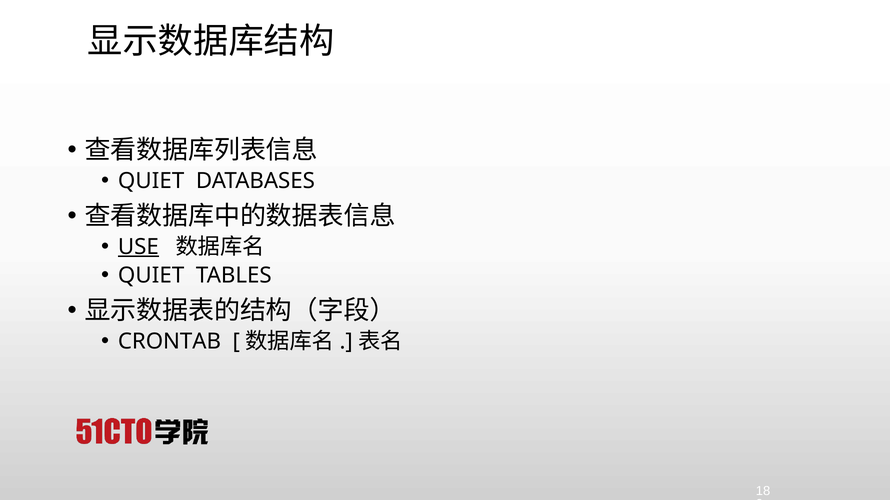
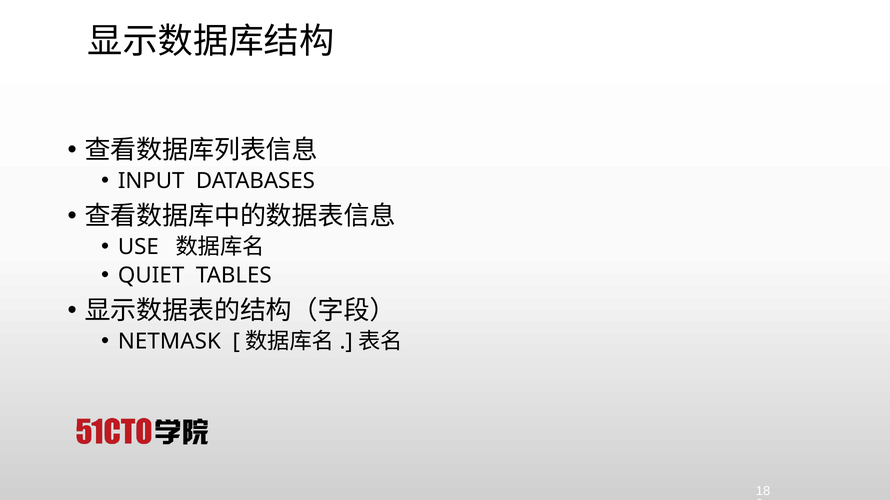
QUIET: QUIET -> INPUT (151, 181)
USE underline: present -> none (138, 247)
CRONTAB: CRONTAB -> NETMASK (169, 342)
